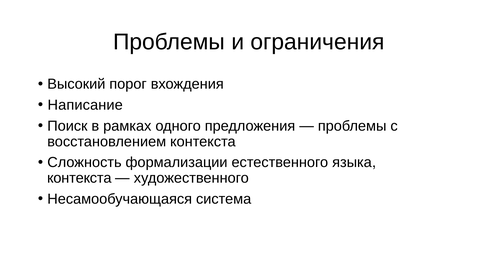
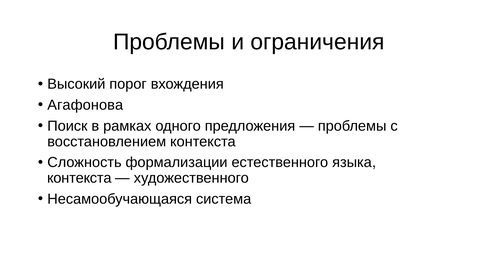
Написание: Написание -> Агафонова (85, 105)
